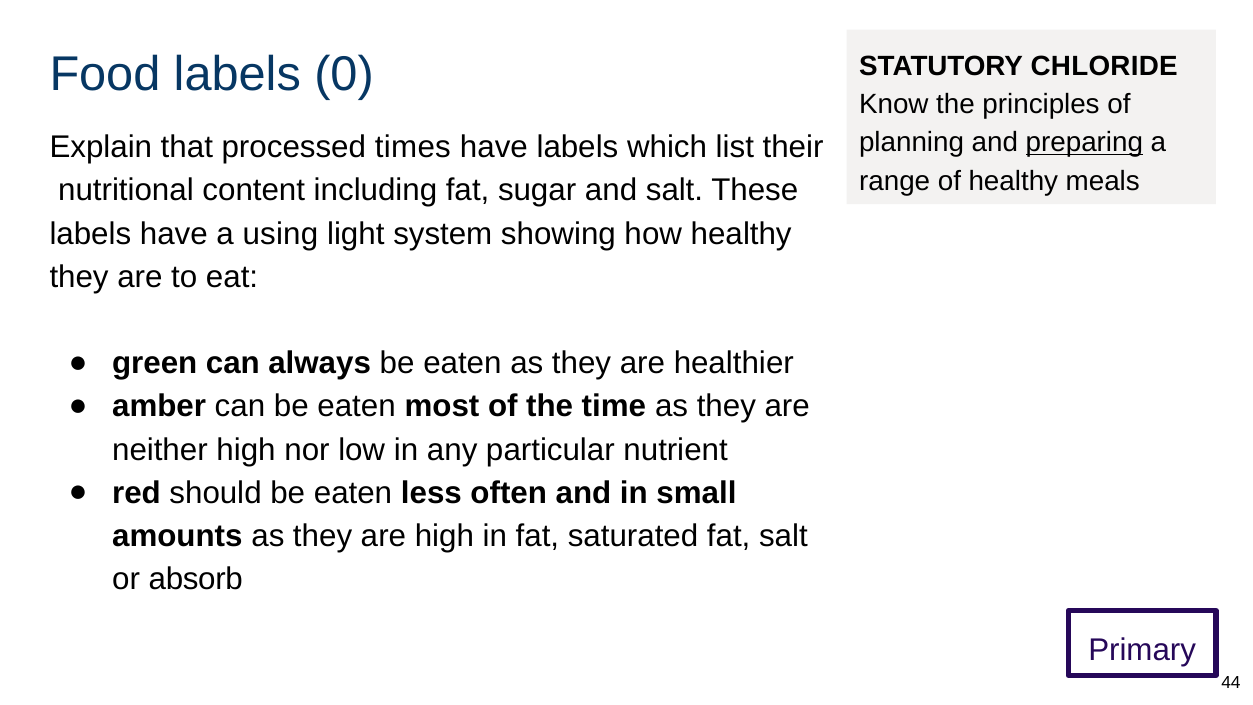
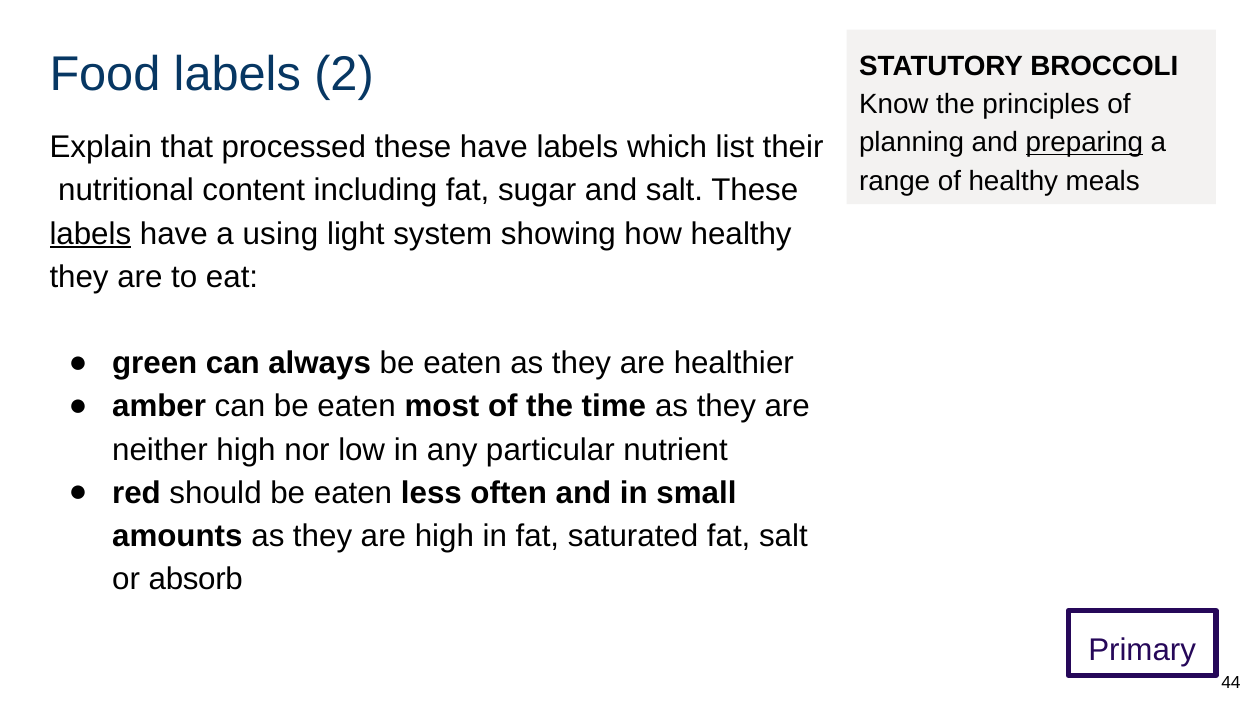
0: 0 -> 2 (344, 75)
CHLORIDE: CHLORIDE -> BROCCOLI (1104, 66)
processed times: times -> these (413, 147)
labels underline: none -> present (90, 234)
